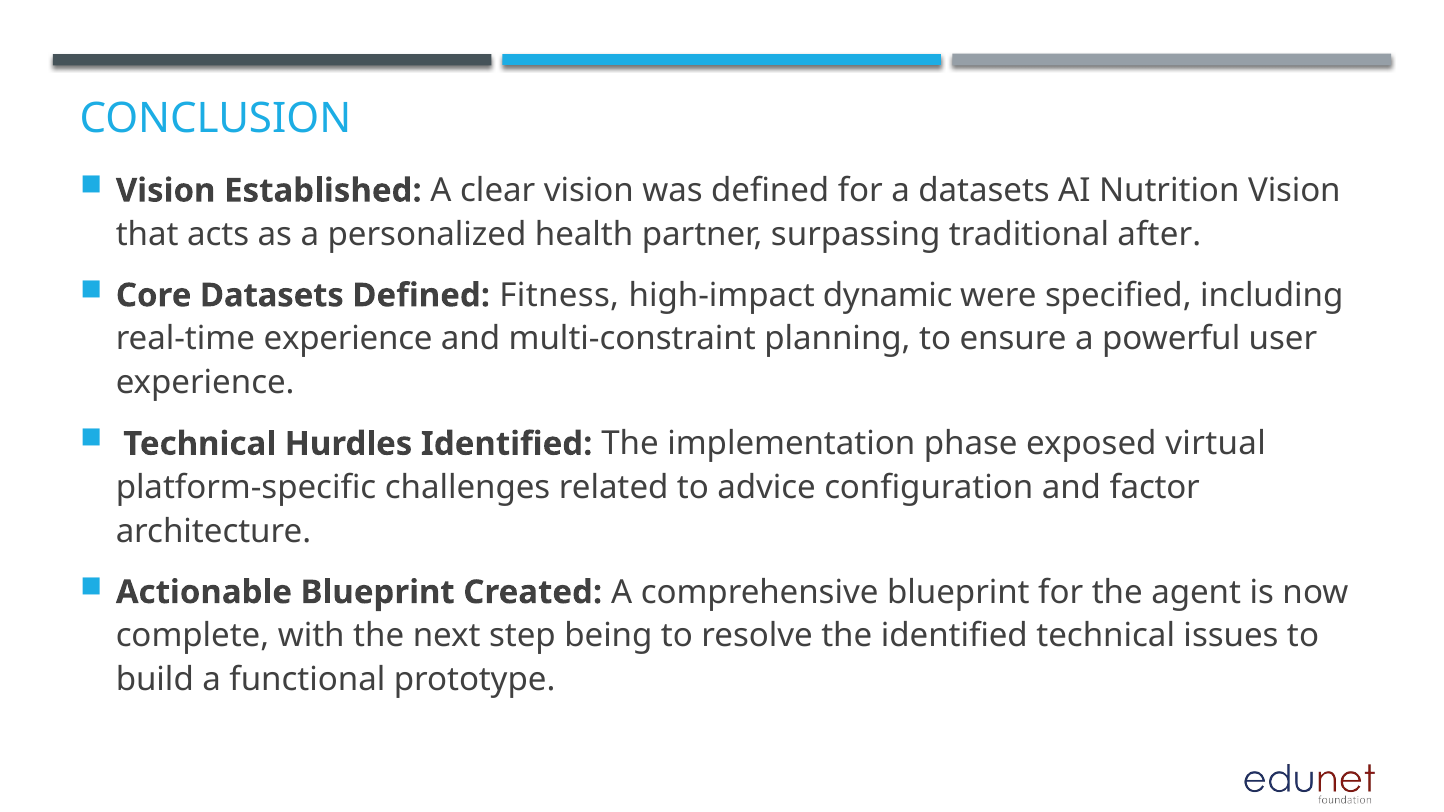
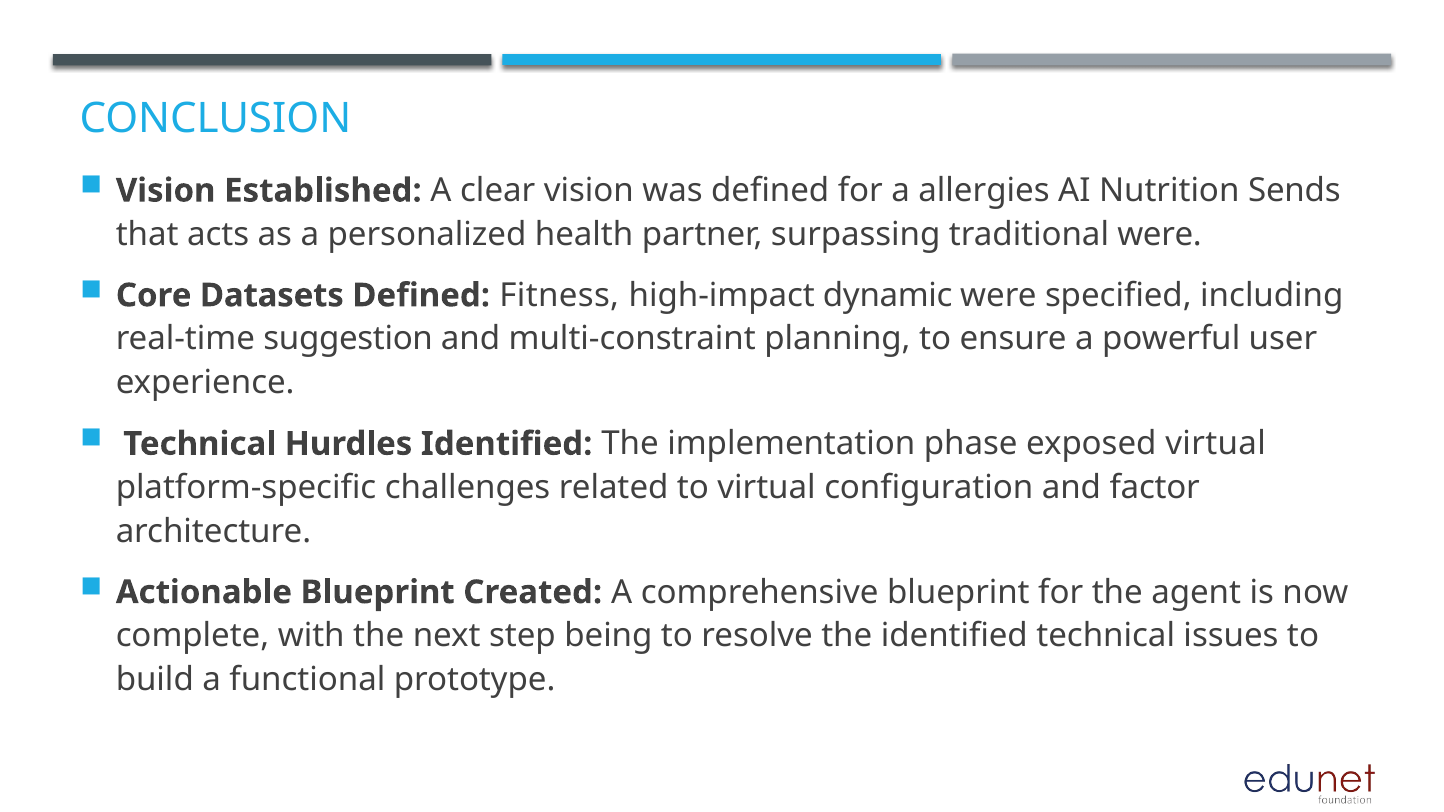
a datasets: datasets -> allergies (984, 191)
Nutrition Vision: Vision -> Sends (1294, 191)
traditional after: after -> were (1160, 234)
real-time experience: experience -> suggestion (348, 339)
to advice: advice -> virtual (767, 488)
